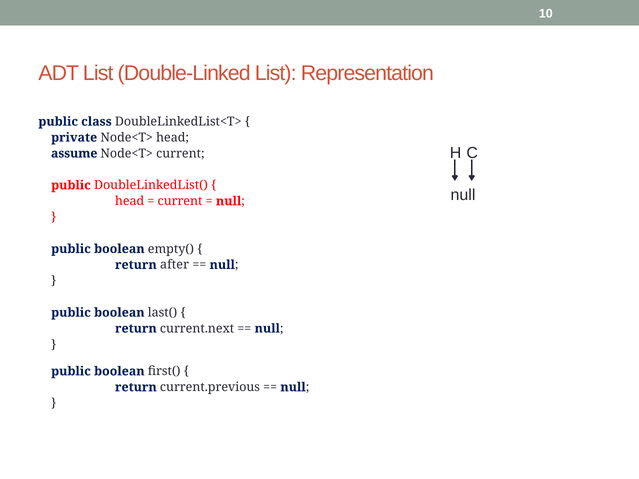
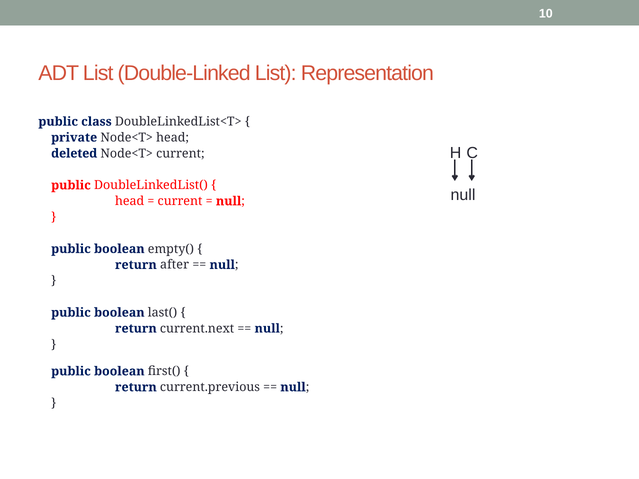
assume: assume -> deleted (74, 154)
